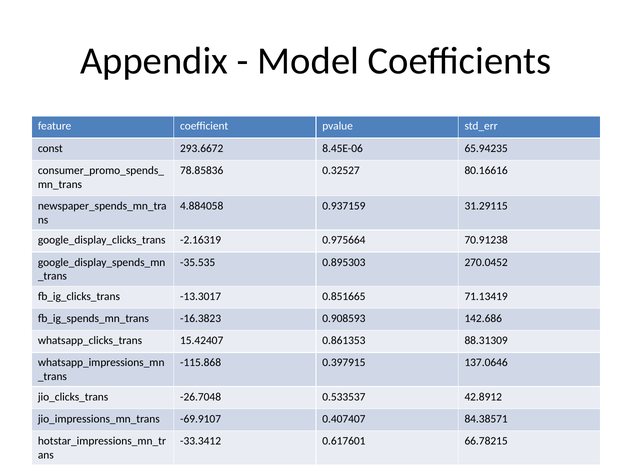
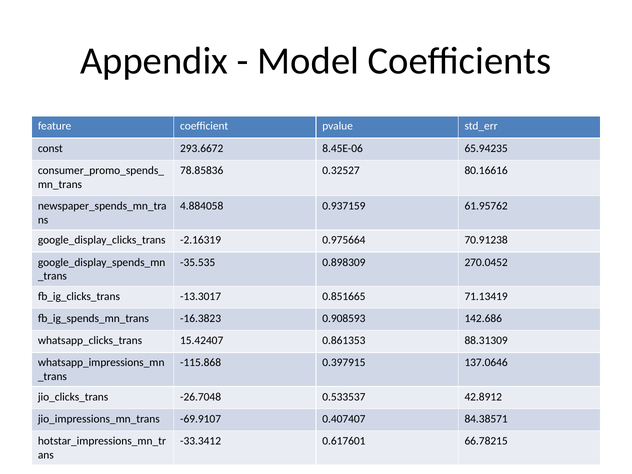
31.29115: 31.29115 -> 61.95762 (486, 206)
0.895303: 0.895303 -> 0.898309 (344, 262)
